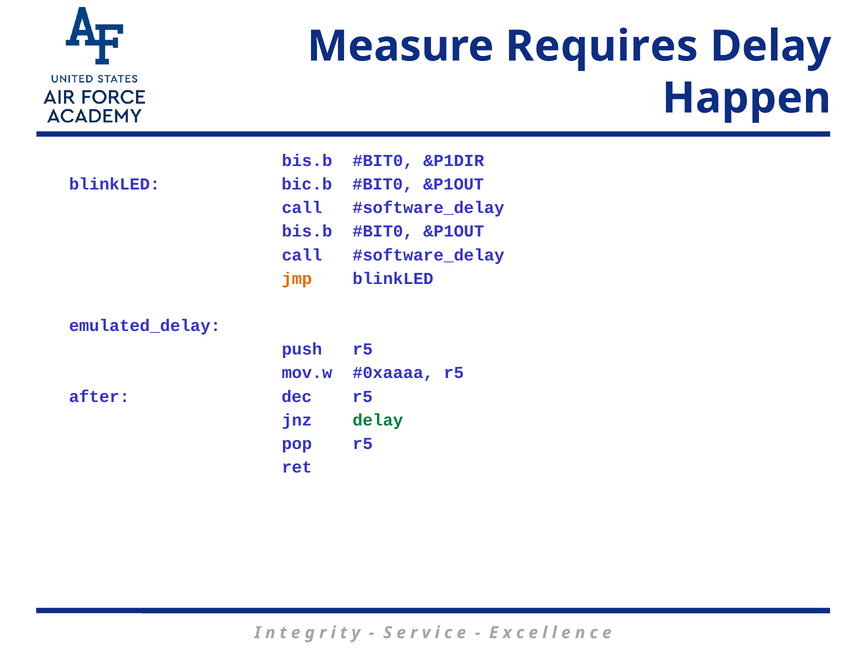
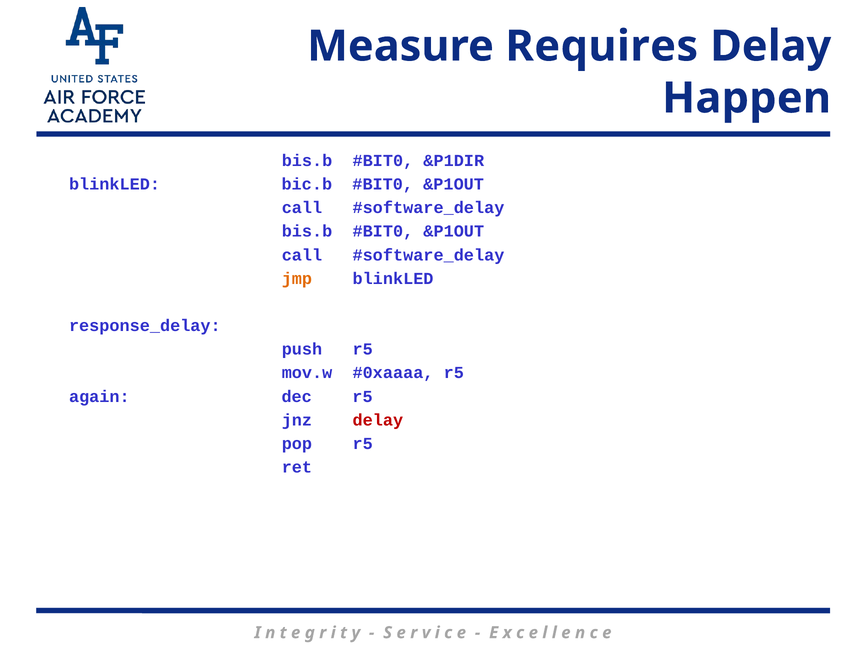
emulated_delay: emulated_delay -> response_delay (145, 326)
after: after -> again (99, 397)
delay colour: green -> red (378, 420)
